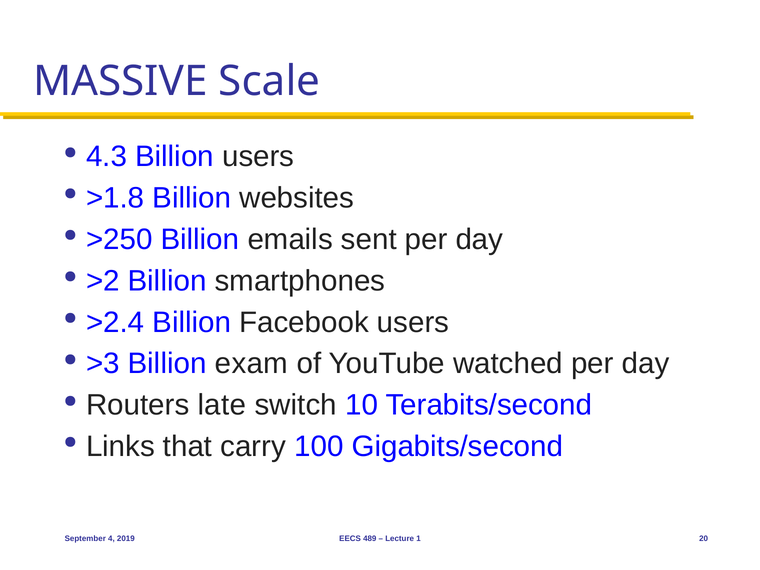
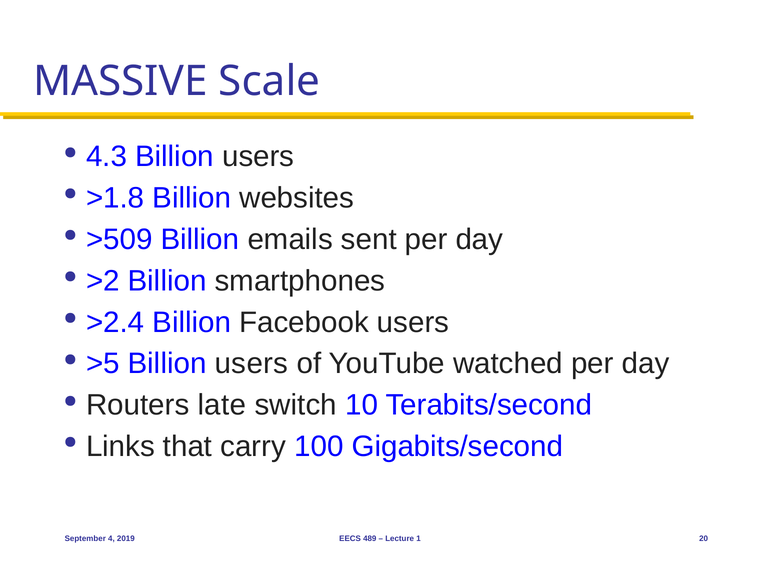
>250: >250 -> >509 (119, 239)
>3: >3 -> >5 (103, 364)
exam: exam -> users (251, 364)
